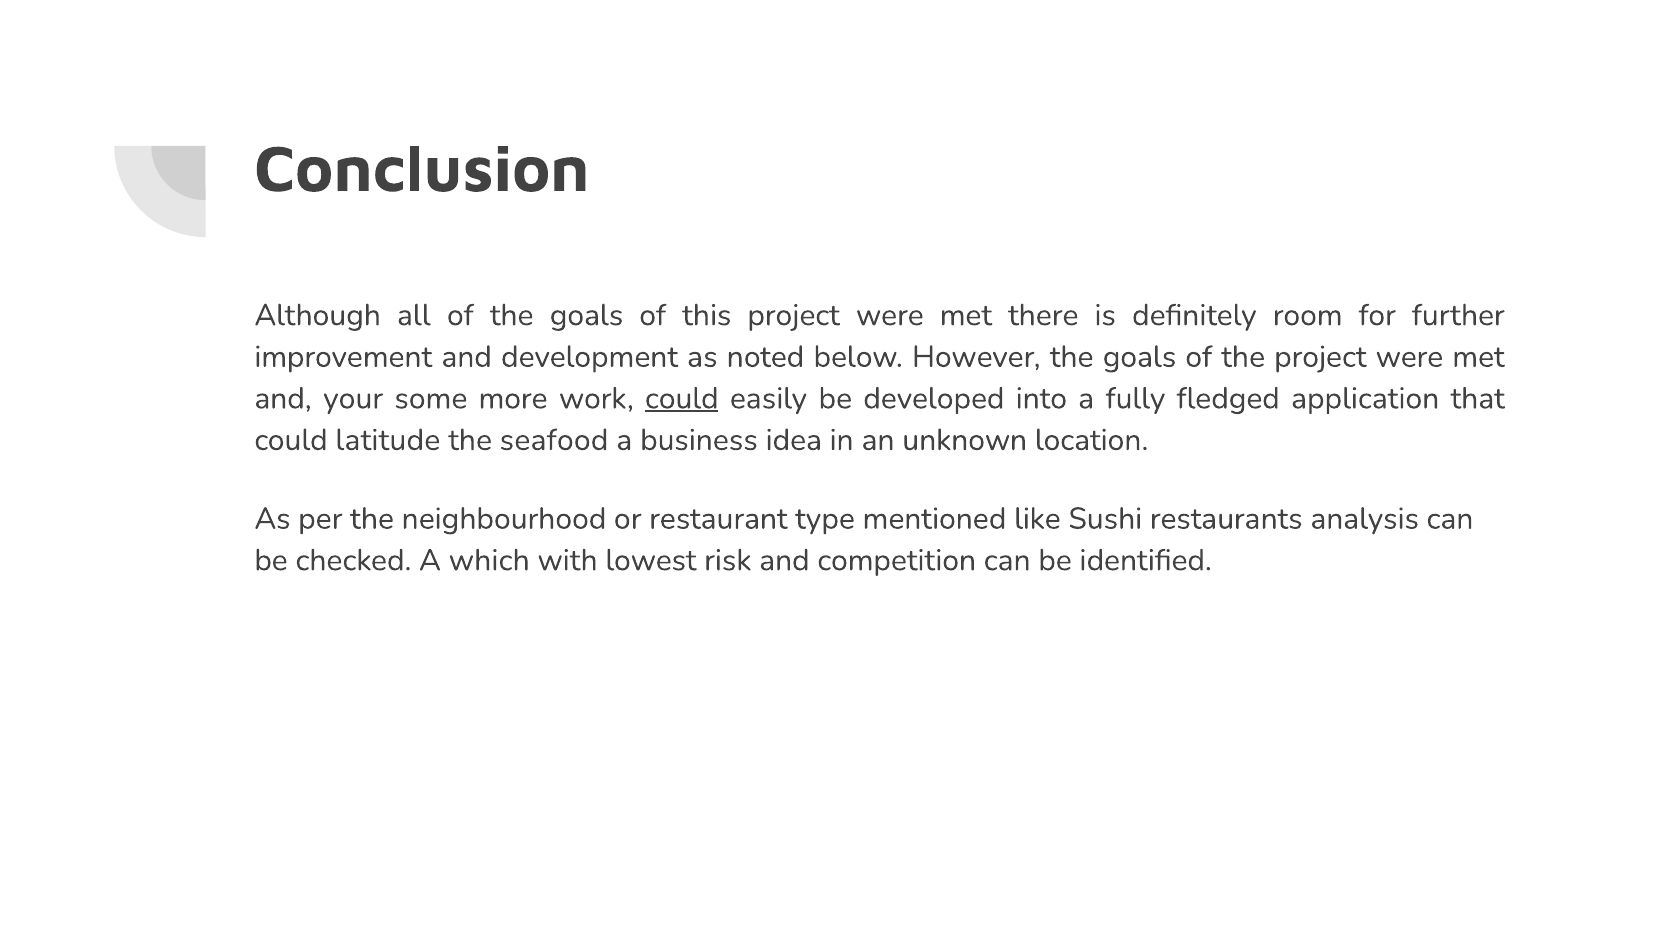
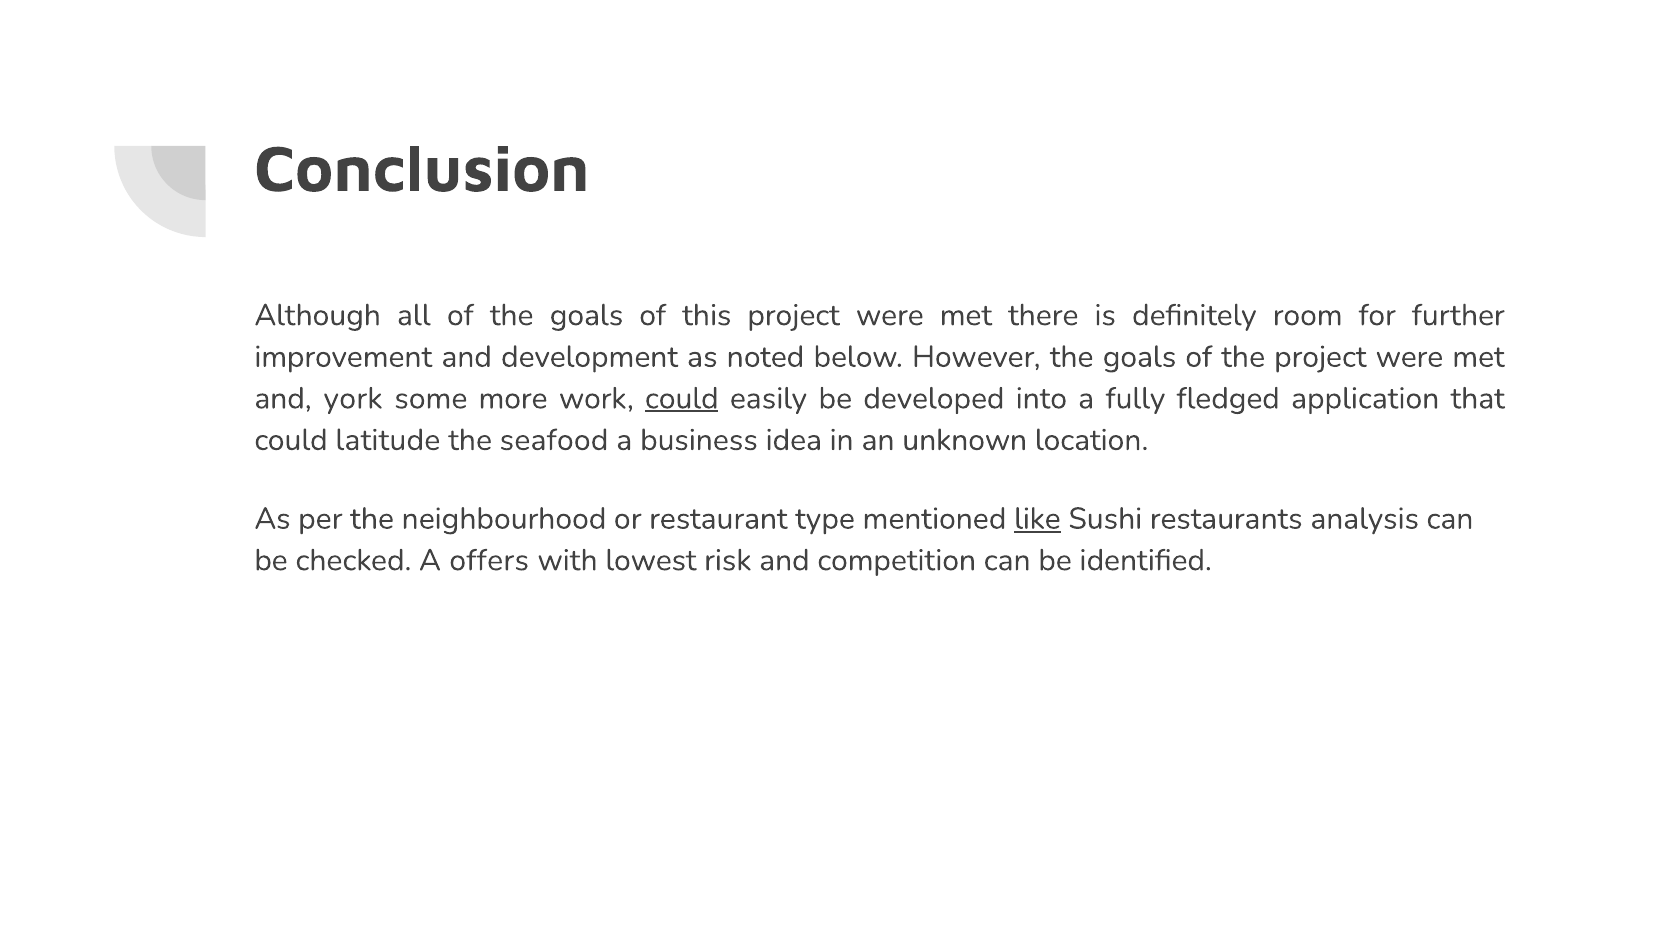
your: your -> york (353, 398)
like underline: none -> present (1037, 519)
which: which -> offers (489, 560)
